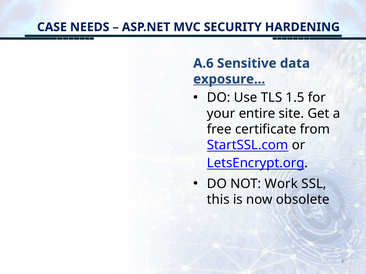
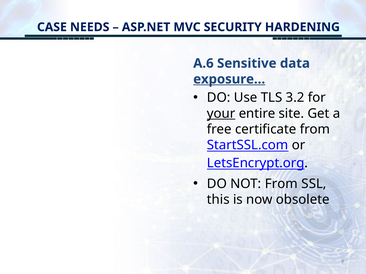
1.5: 1.5 -> 3.2 (295, 98)
your underline: none -> present (221, 114)
NOT Work: Work -> From (281, 184)
